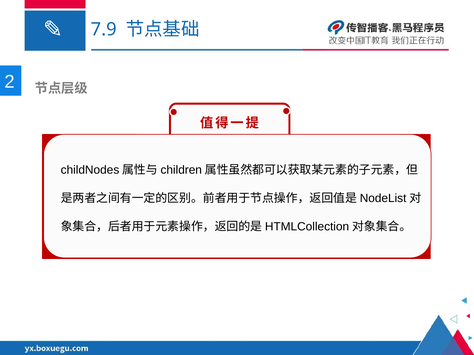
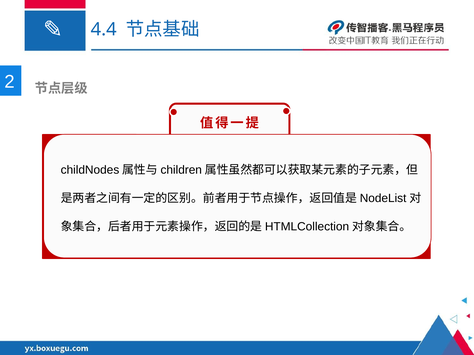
7.9: 7.9 -> 4.4 (104, 29)
